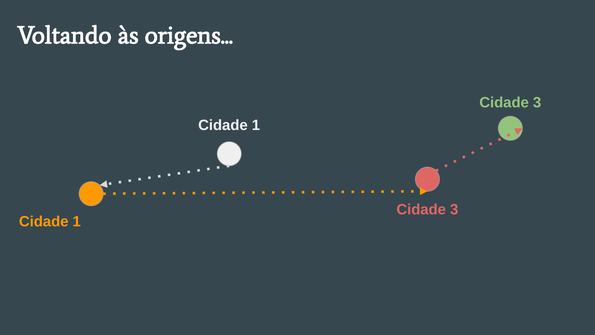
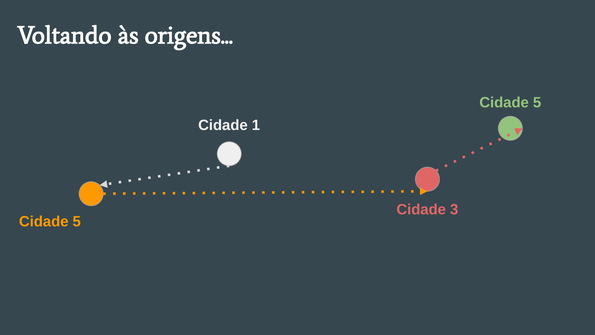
3: 3 -> 5 (537, 102)
1: 1 -> 5 (77, 222)
